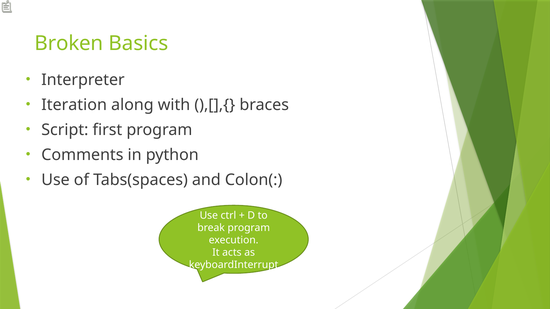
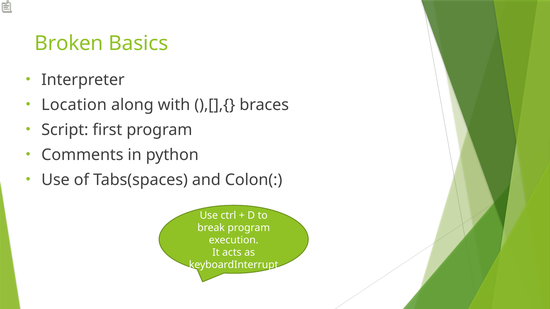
Iteration: Iteration -> Location (74, 105)
